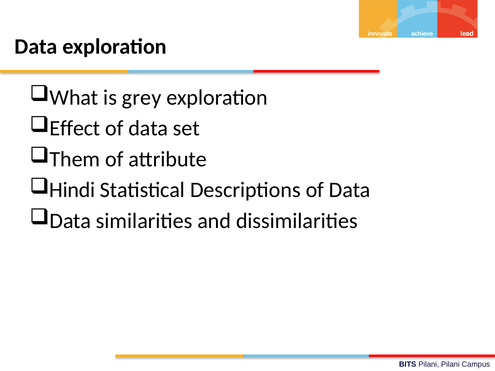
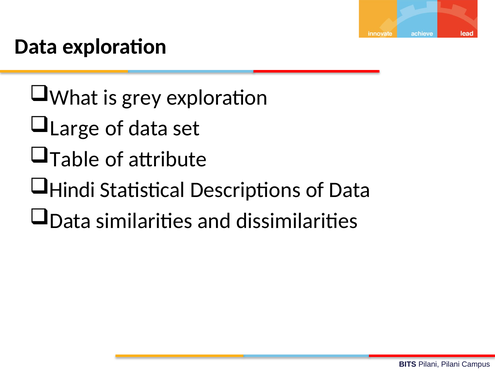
Effect: Effect -> Large (75, 128)
Them: Them -> Table (75, 159)
